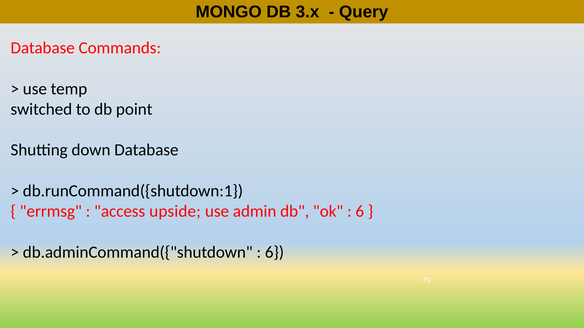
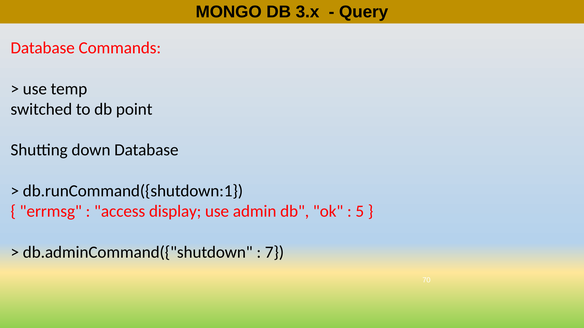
upside: upside -> display (175, 212)
6: 6 -> 5 (360, 212)
6: 6 -> 7 (274, 252)
